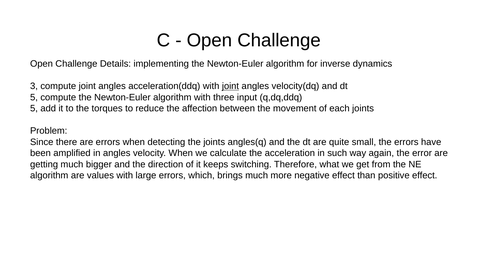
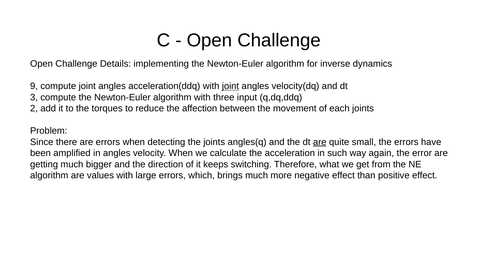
3: 3 -> 9 (34, 86)
5: 5 -> 3 (34, 97)
5: 5 -> 2 (34, 108)
are underline: none -> present (320, 142)
